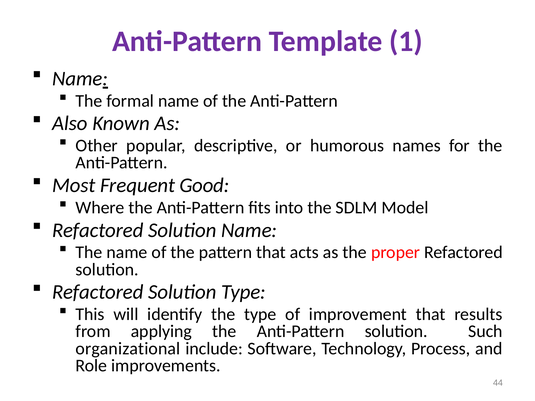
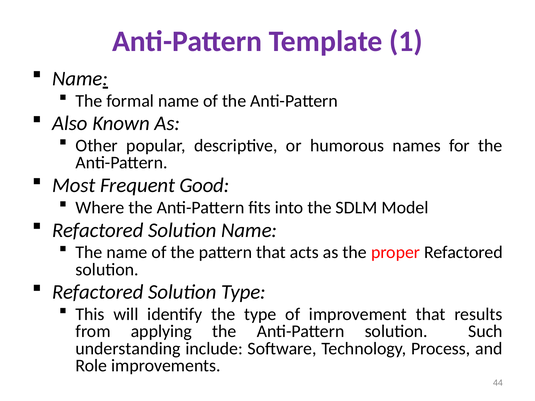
organizational: organizational -> understanding (128, 349)
